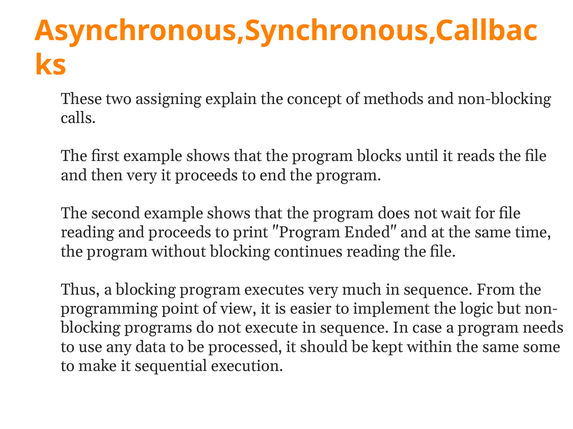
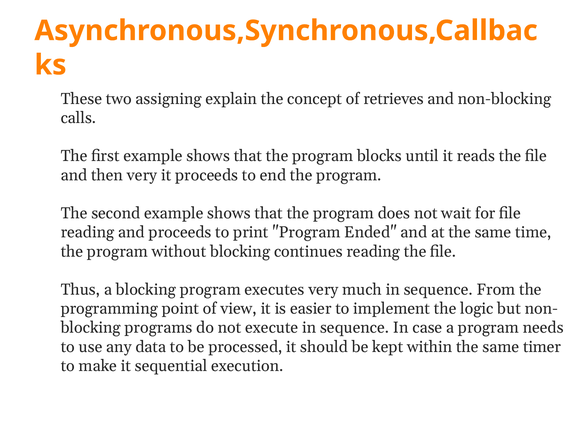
methods: methods -> retrieves (394, 99)
some: some -> timer (542, 347)
